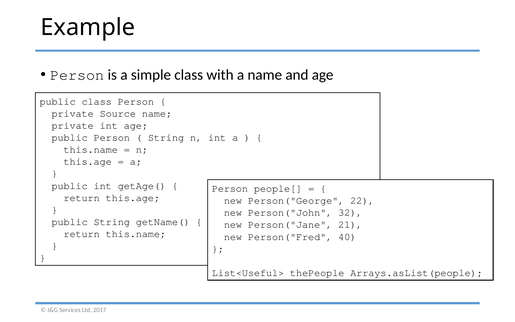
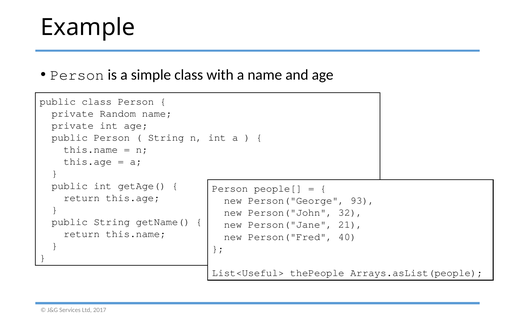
Source: Source -> Random (118, 114)
22: 22 -> 93 (362, 201)
